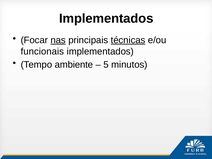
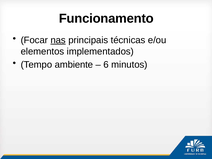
Implementados: Implementados -> Funcionamento (106, 19)
técnicas underline: present -> none (128, 40)
funcionais: funcionais -> elementos (42, 51)
5: 5 -> 6 (106, 65)
